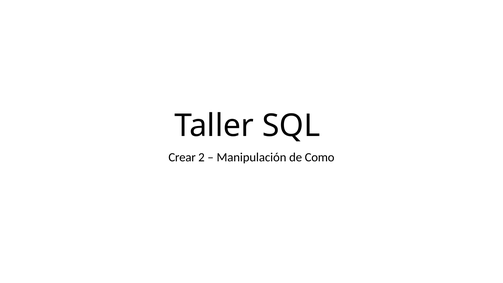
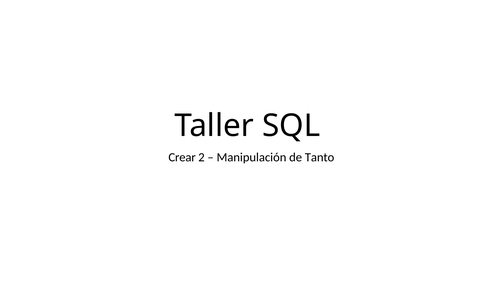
Como: Como -> Tanto (320, 157)
